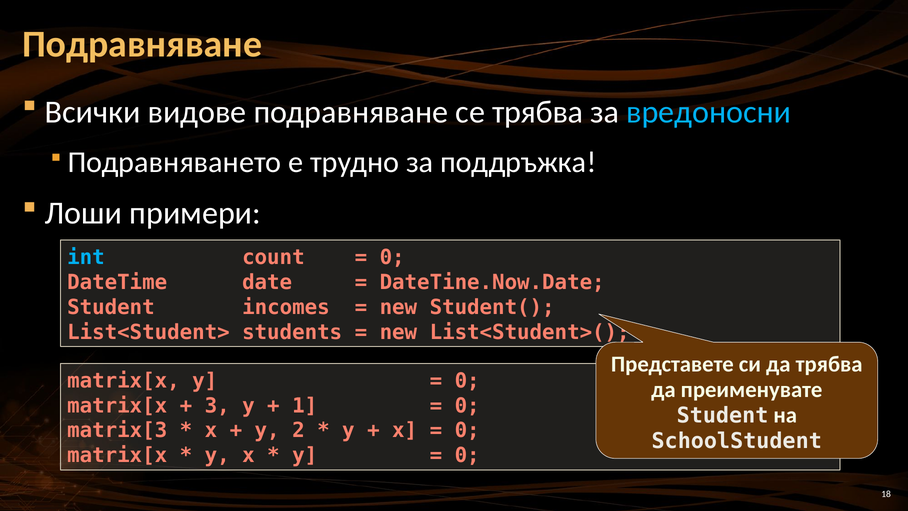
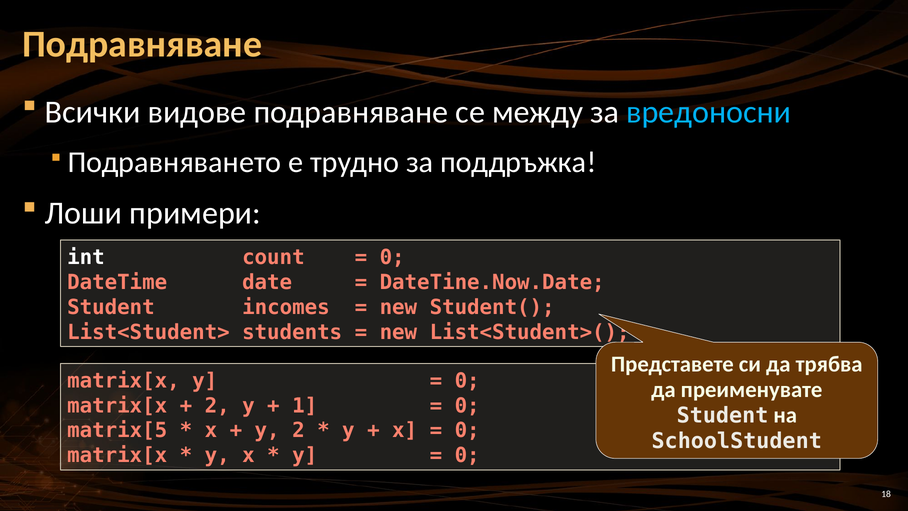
се трябва: трябва -> между (538, 112)
int colour: light blue -> white (86, 257)
3: 3 -> 2 (217, 406)
matrix[3: matrix[3 -> matrix[5 (117, 431)
